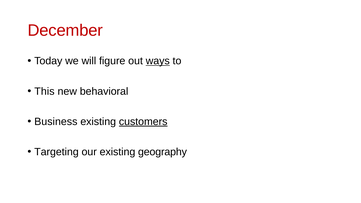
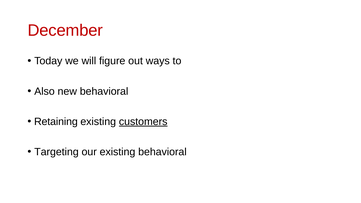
ways underline: present -> none (158, 61)
This: This -> Also (45, 91)
Business: Business -> Retaining (56, 122)
existing geography: geography -> behavioral (162, 152)
